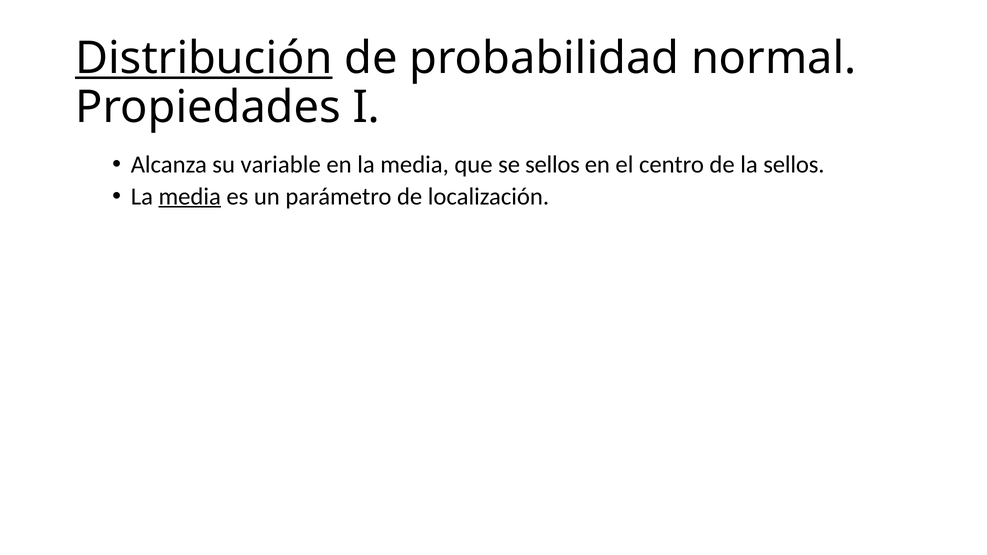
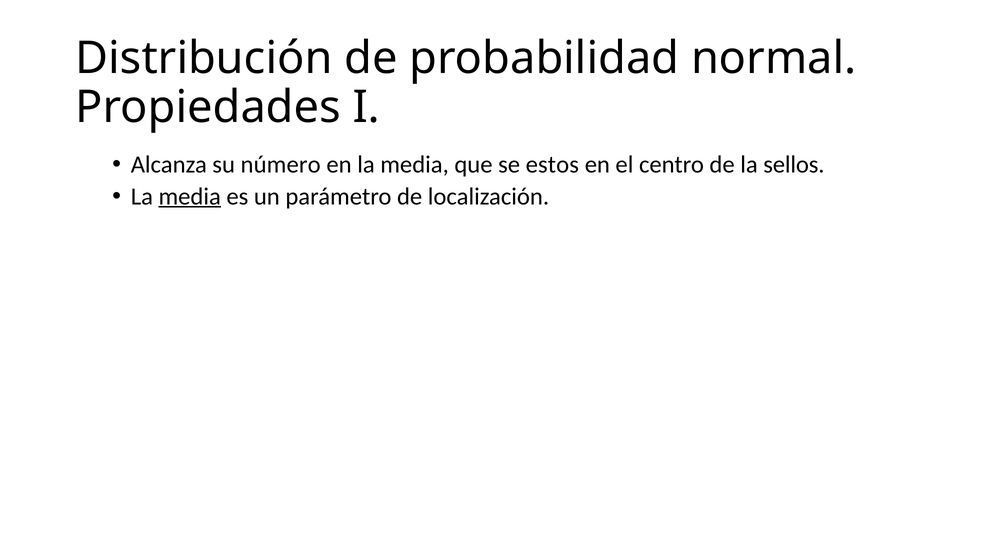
Distribución underline: present -> none (204, 58)
variable: variable -> número (281, 165)
se sellos: sellos -> estos (552, 165)
